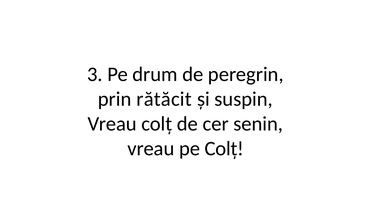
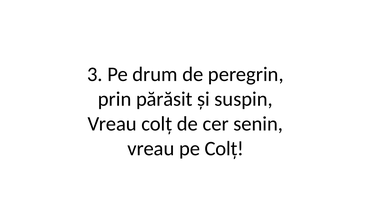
rătăcit: rătăcit -> părăsit (164, 99)
